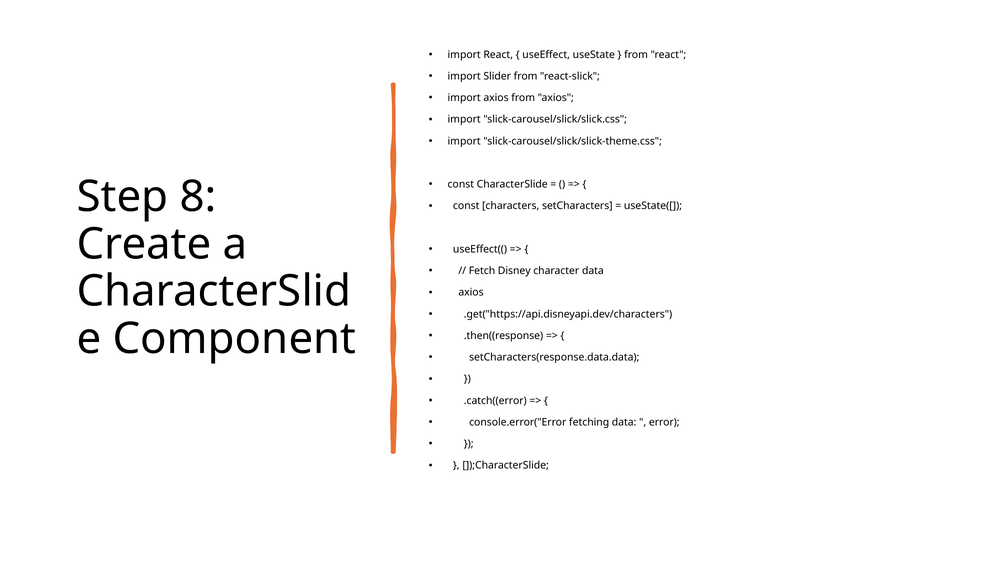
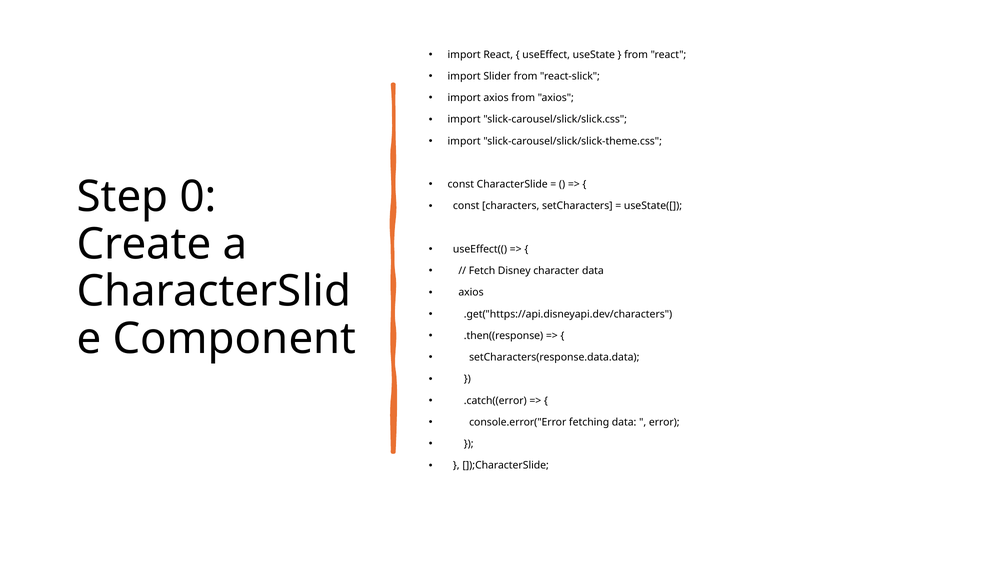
8: 8 -> 0 (198, 197)
